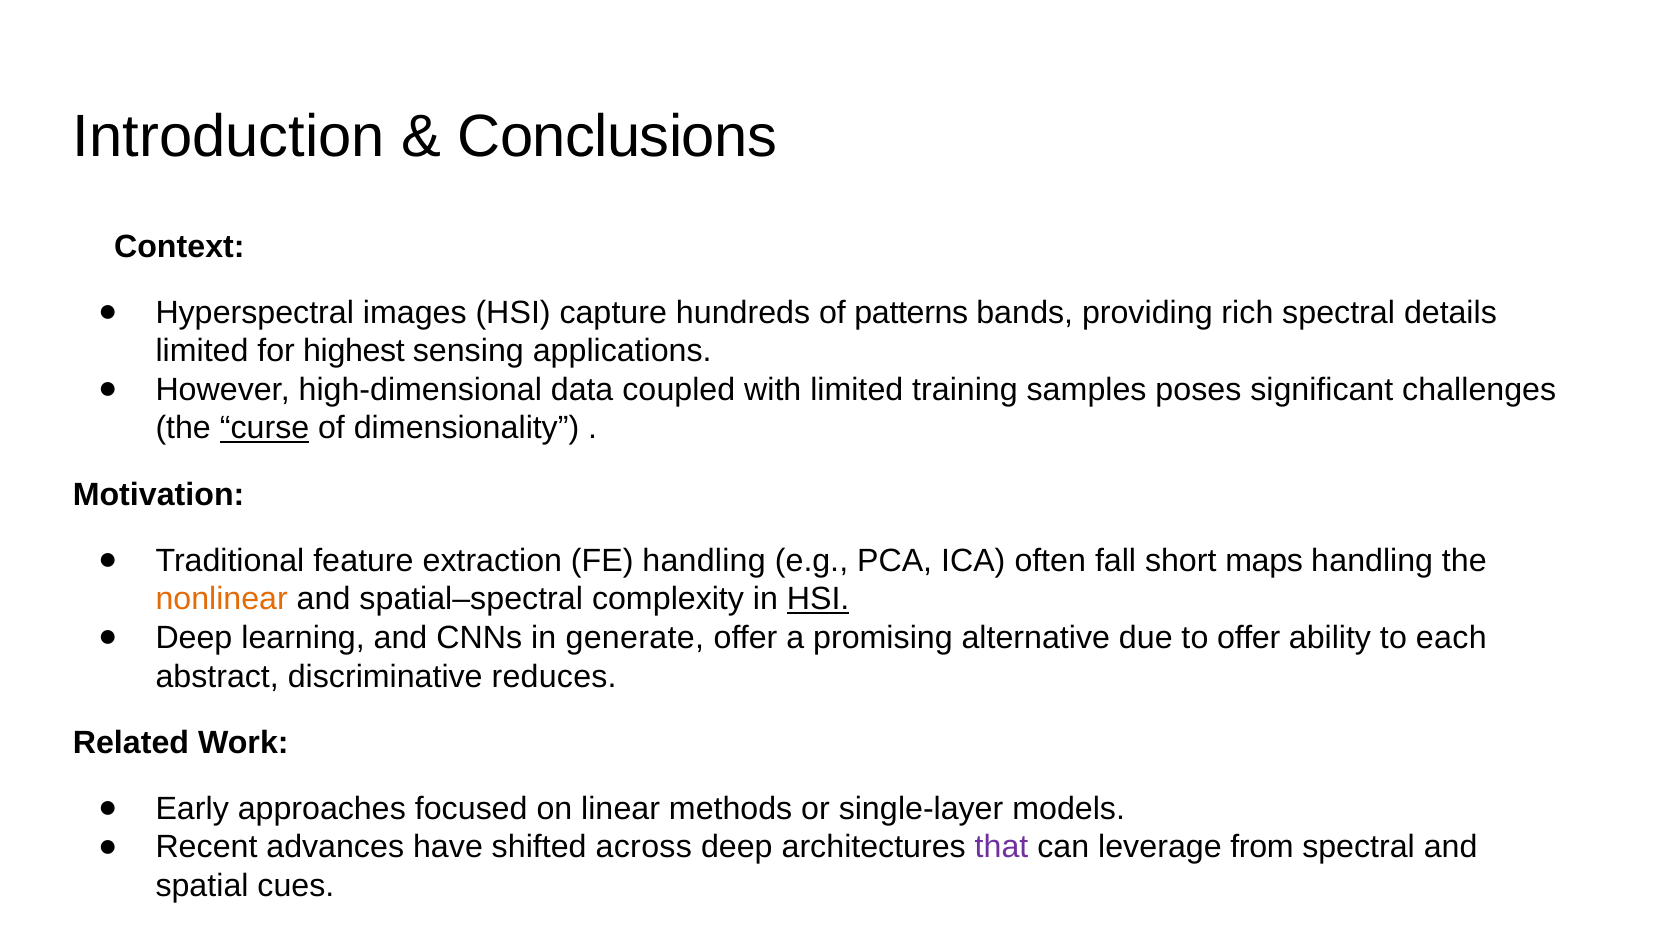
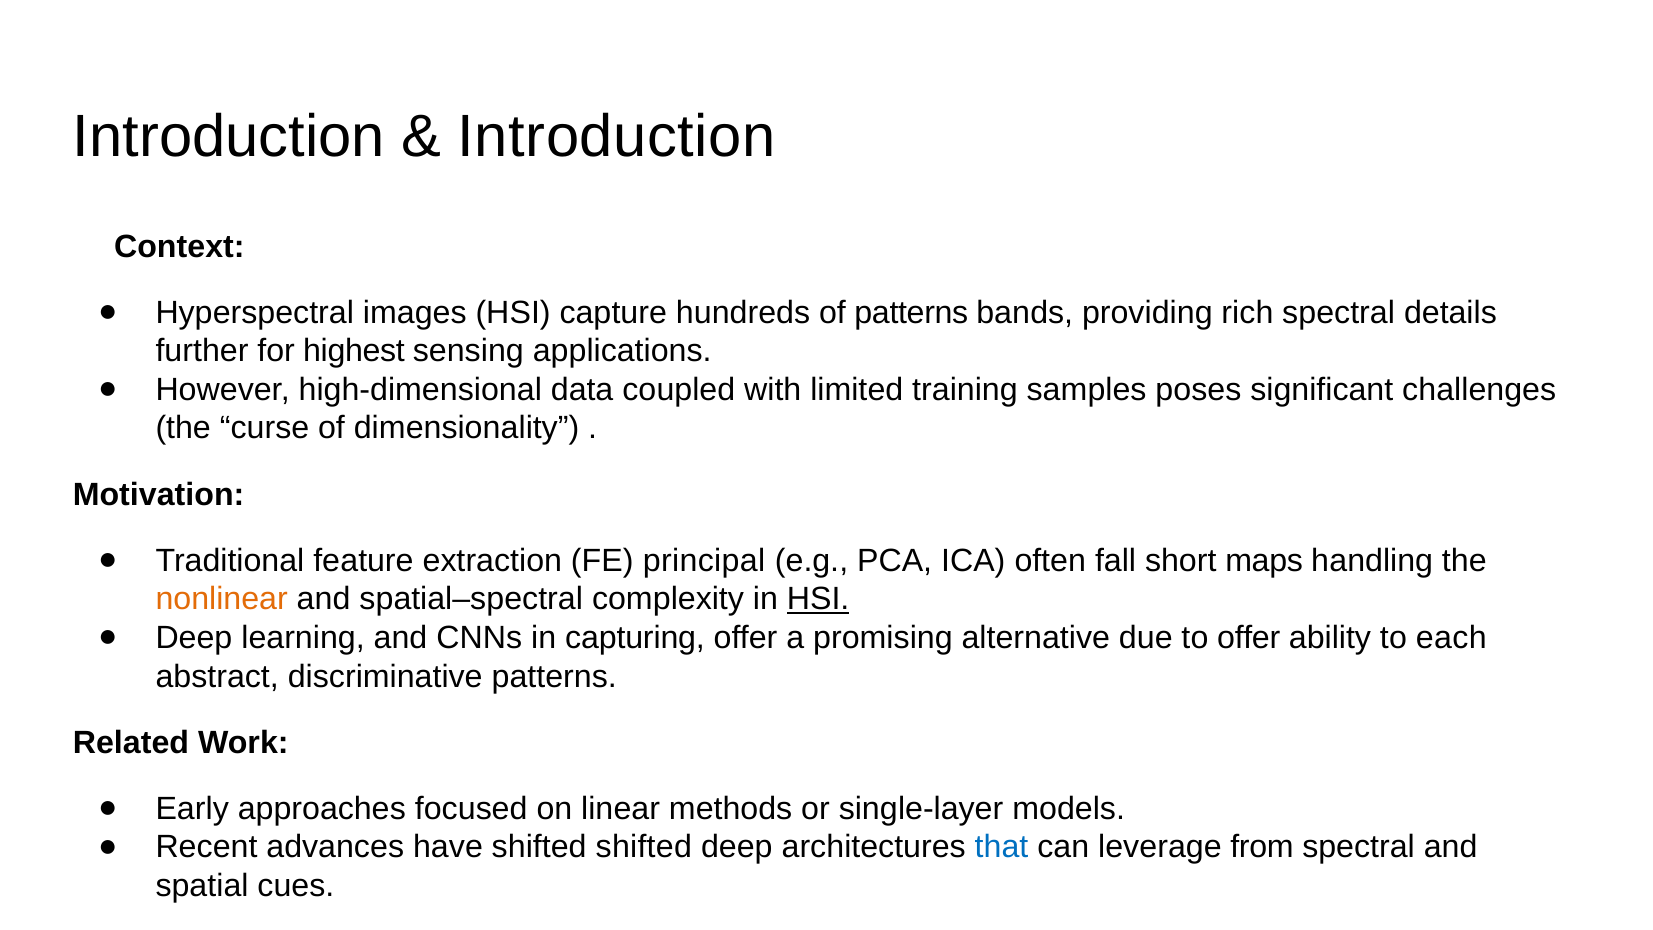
Conclusions: Conclusions -> Introduction (617, 137)
limited: limited -> further (202, 351)
curse underline: present -> none (265, 428)
FE handling: handling -> principal (704, 561)
generate: generate -> capturing (635, 638)
discriminative reduces: reduces -> patterns (554, 676)
shifted across: across -> shifted (644, 847)
that colour: purple -> blue (1002, 847)
